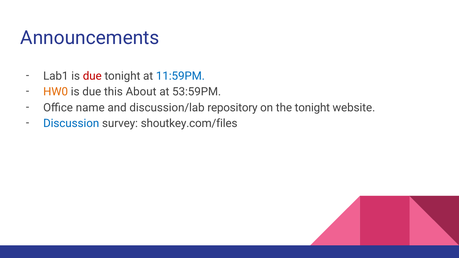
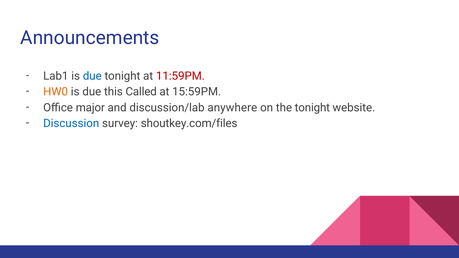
due colour: red -> blue (92, 76)
11:59PM colour: blue -> red (180, 76)
About: About -> Called (141, 92)
53:59PM: 53:59PM -> 15:59PM (197, 92)
name: name -> major (90, 108)
repository: repository -> anywhere (232, 108)
